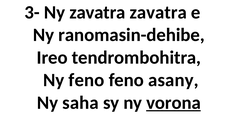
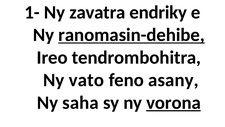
3-: 3- -> 1- (32, 12)
zavatra zavatra: zavatra -> endriky (158, 12)
ranomasin-dehibe underline: none -> present (132, 35)
Ny feno: feno -> vato (86, 80)
